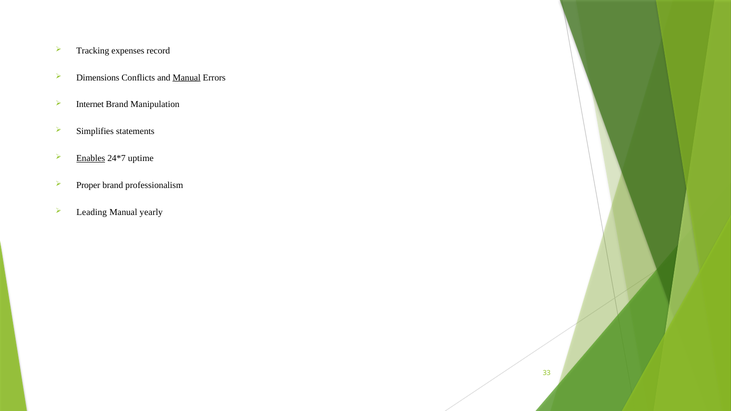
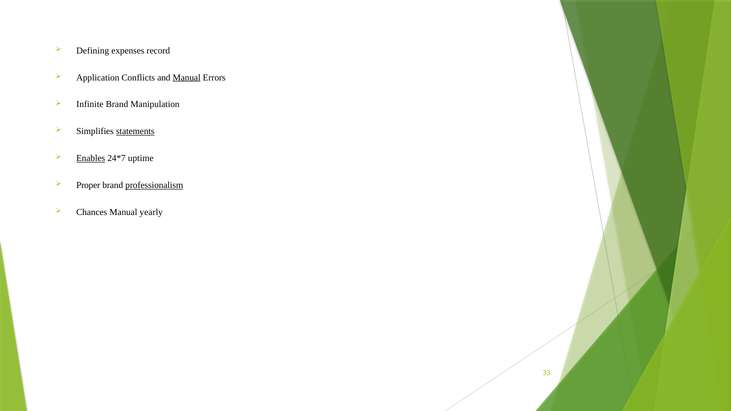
Tracking: Tracking -> Defining (93, 51)
Dimensions: Dimensions -> Application (98, 78)
Internet: Internet -> Infinite (90, 104)
statements underline: none -> present (135, 131)
professionalism underline: none -> present (154, 185)
Leading: Leading -> Chances (92, 212)
